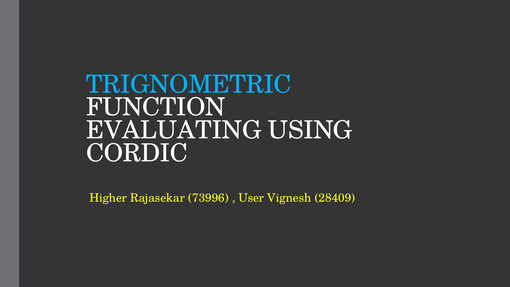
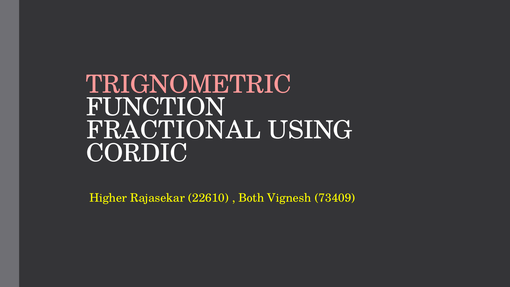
TRIGNOMETRIC colour: light blue -> pink (189, 84)
EVALUATING: EVALUATING -> FRACTIONAL (174, 130)
73996: 73996 -> 22610 (209, 198)
User: User -> Both (251, 198)
28409: 28409 -> 73409 (335, 198)
